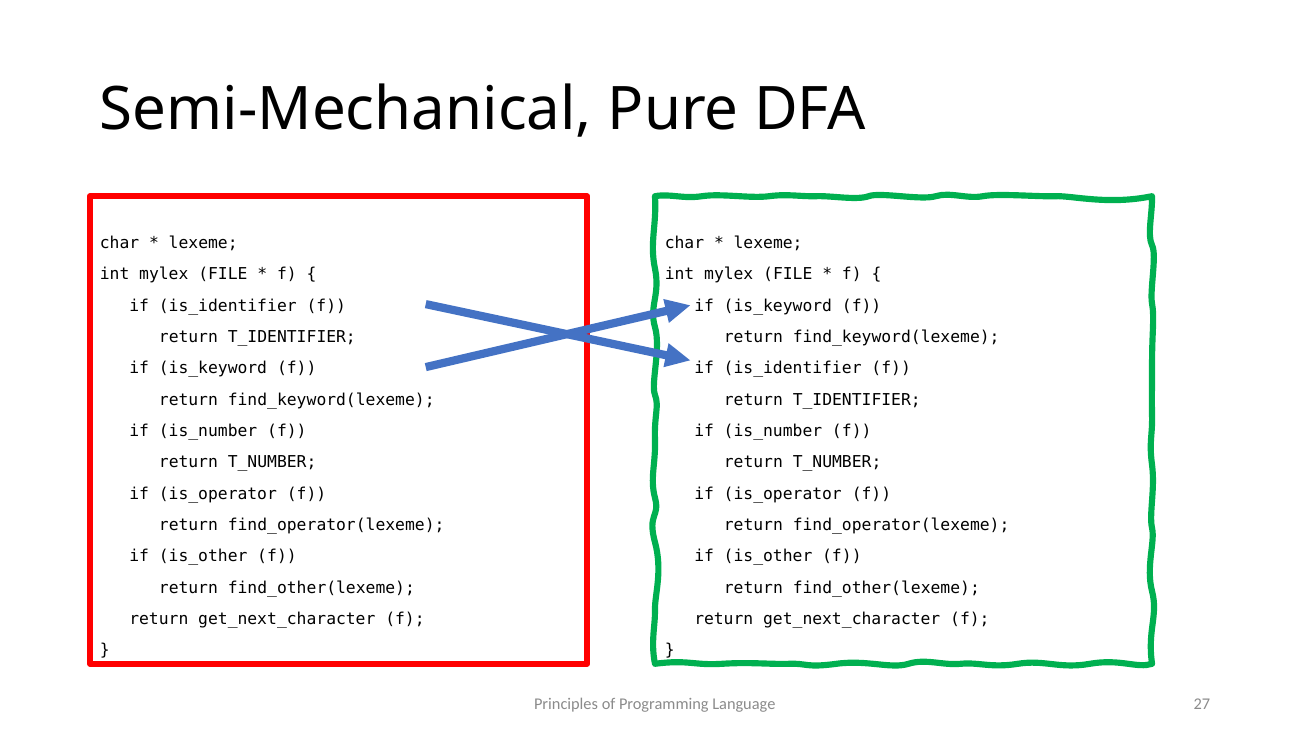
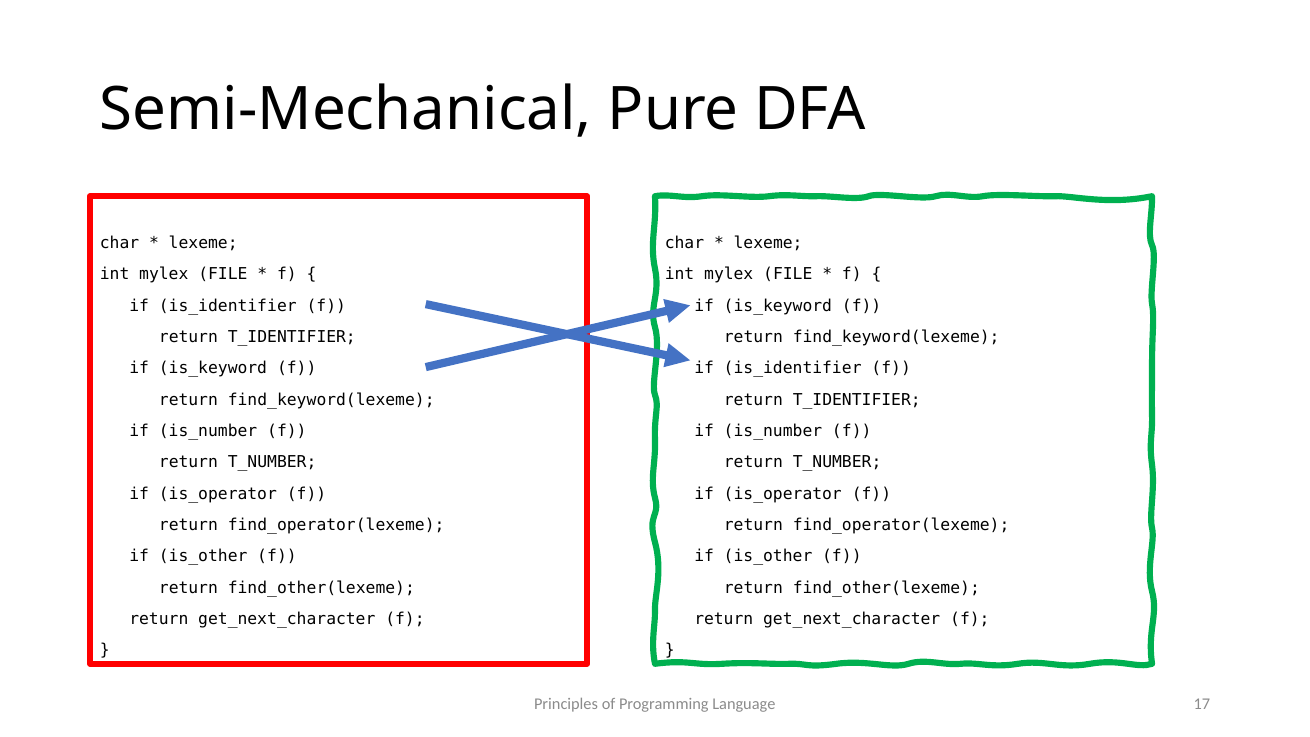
27: 27 -> 17 (1202, 704)
